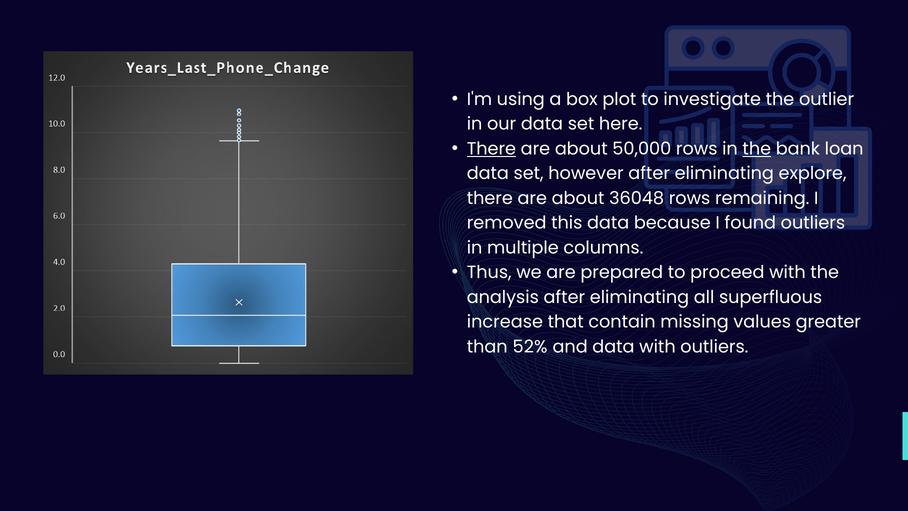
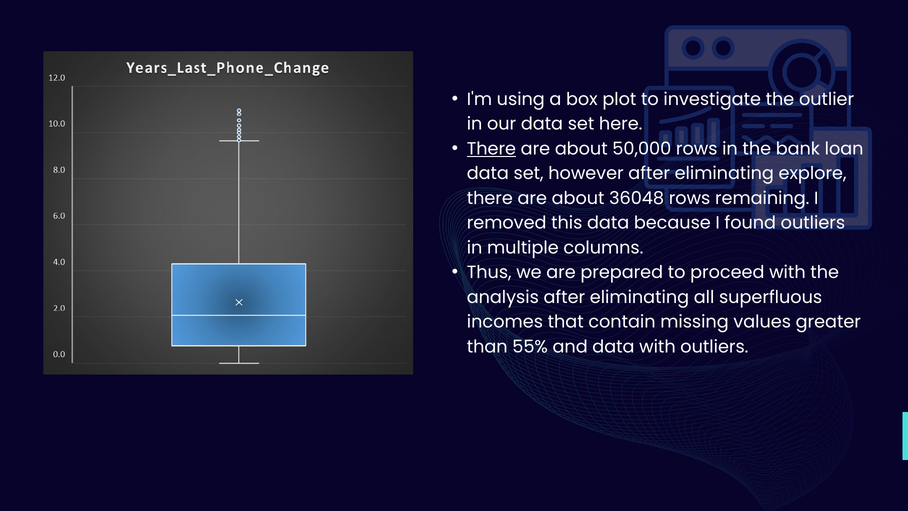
the underline: present -> none (757, 149)
increase: increase -> incomes (505, 322)
52%: 52% -> 55% (530, 347)
